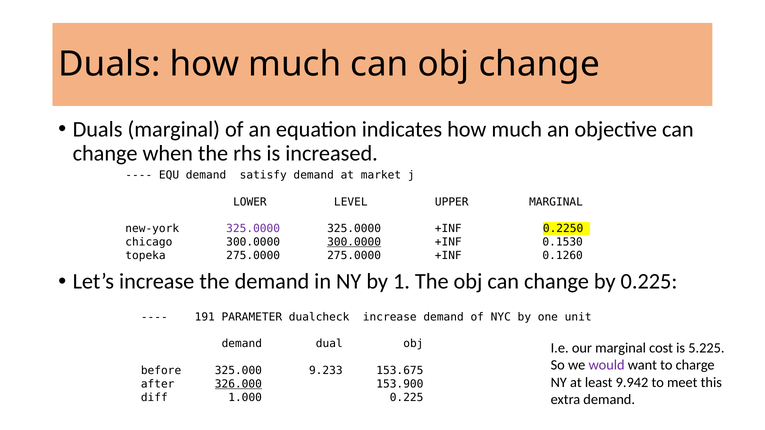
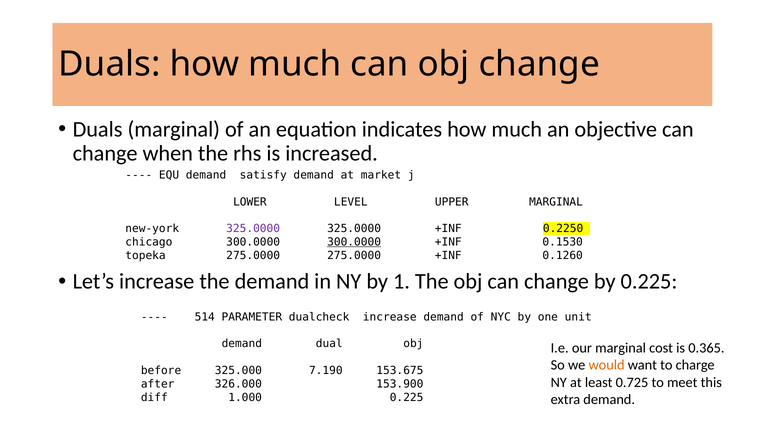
191: 191 -> 514 (205, 317)
5.225: 5.225 -> 0.365 (706, 348)
would colour: purple -> orange (607, 365)
9.233: 9.233 -> 7.190 (326, 371)
9.942: 9.942 -> 0.725 (632, 383)
326.000 underline: present -> none (238, 384)
